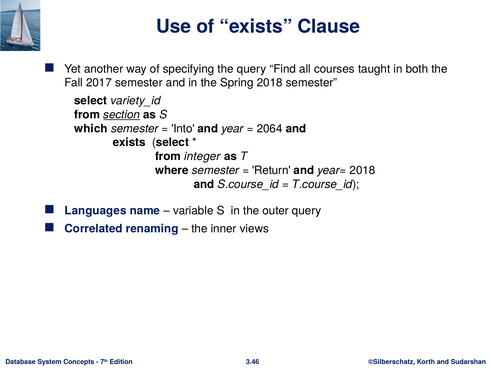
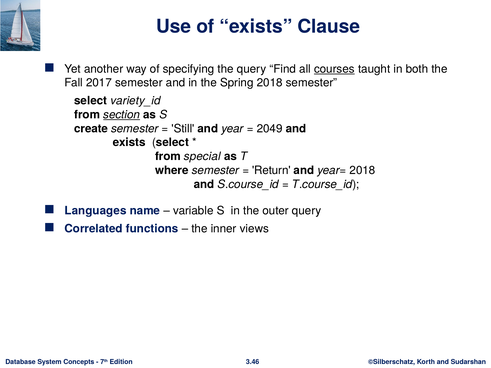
courses underline: none -> present (334, 69)
which: which -> create (91, 129)
Into: Into -> Still (183, 129)
2064: 2064 -> 2049 (270, 129)
integer: integer -> special (202, 157)
renaming: renaming -> functions (152, 229)
